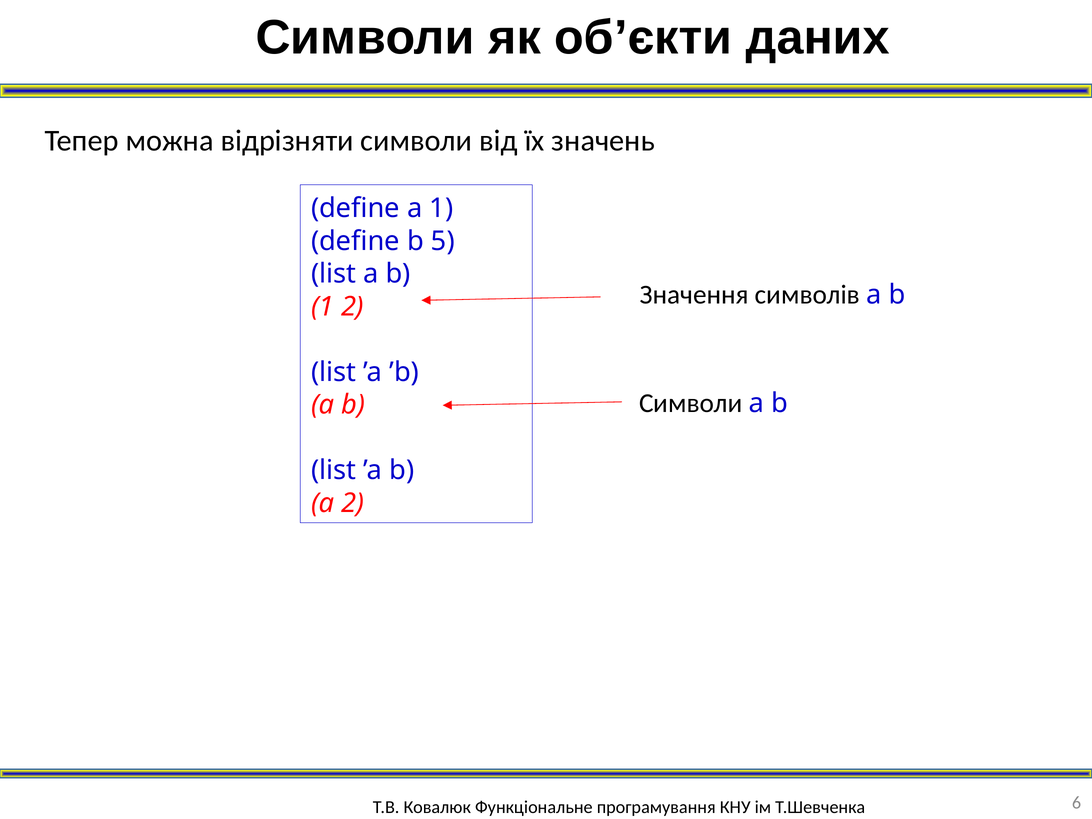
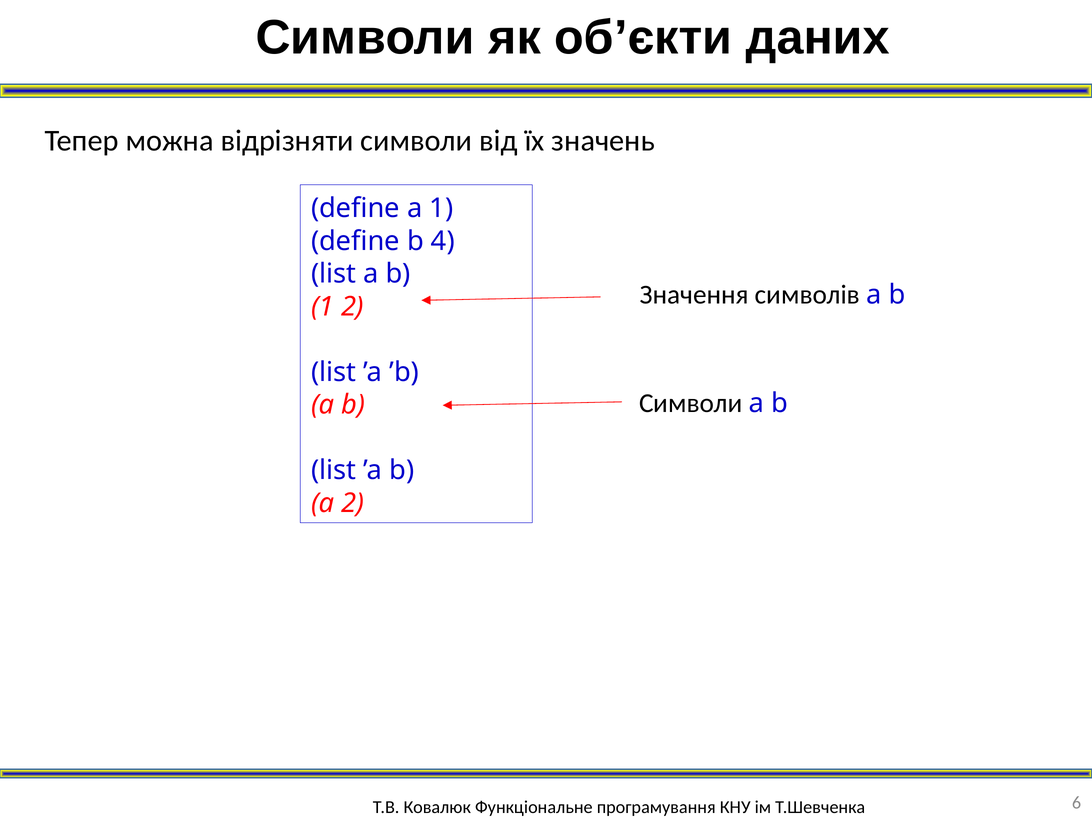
5: 5 -> 4 (443, 241)
